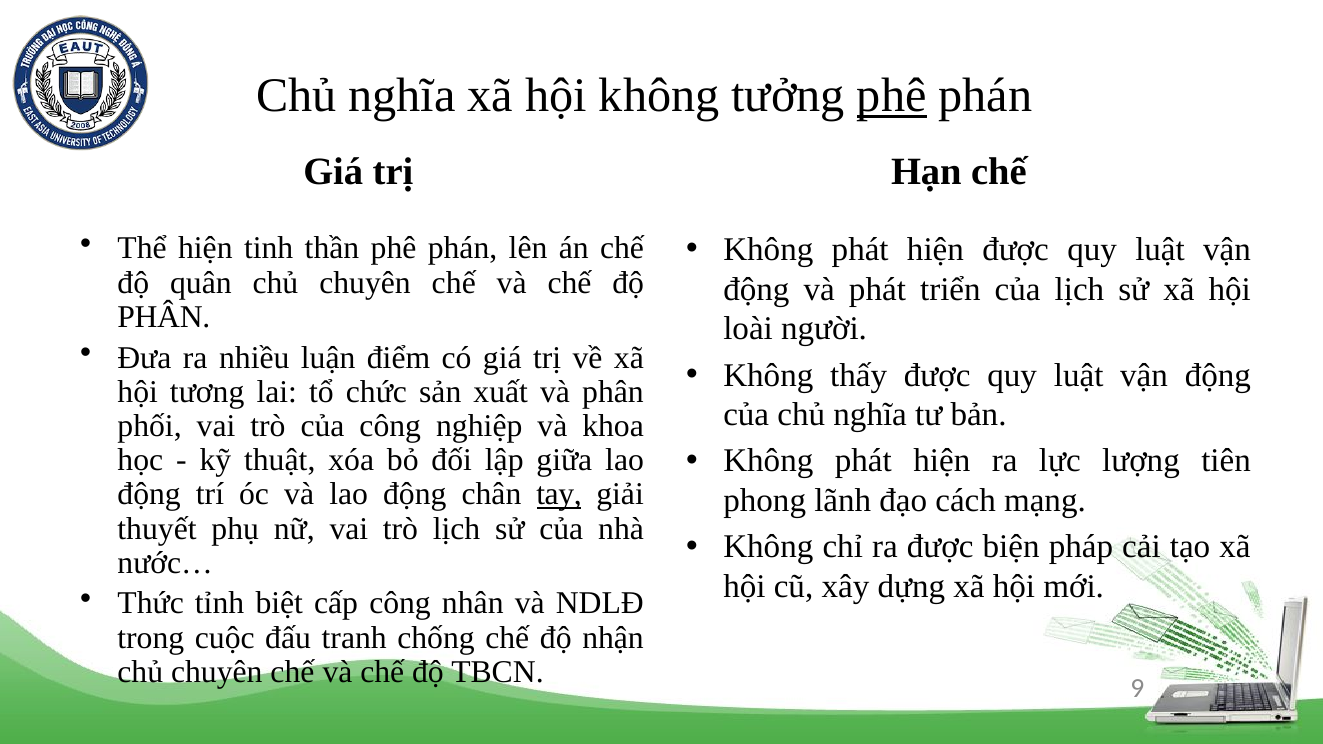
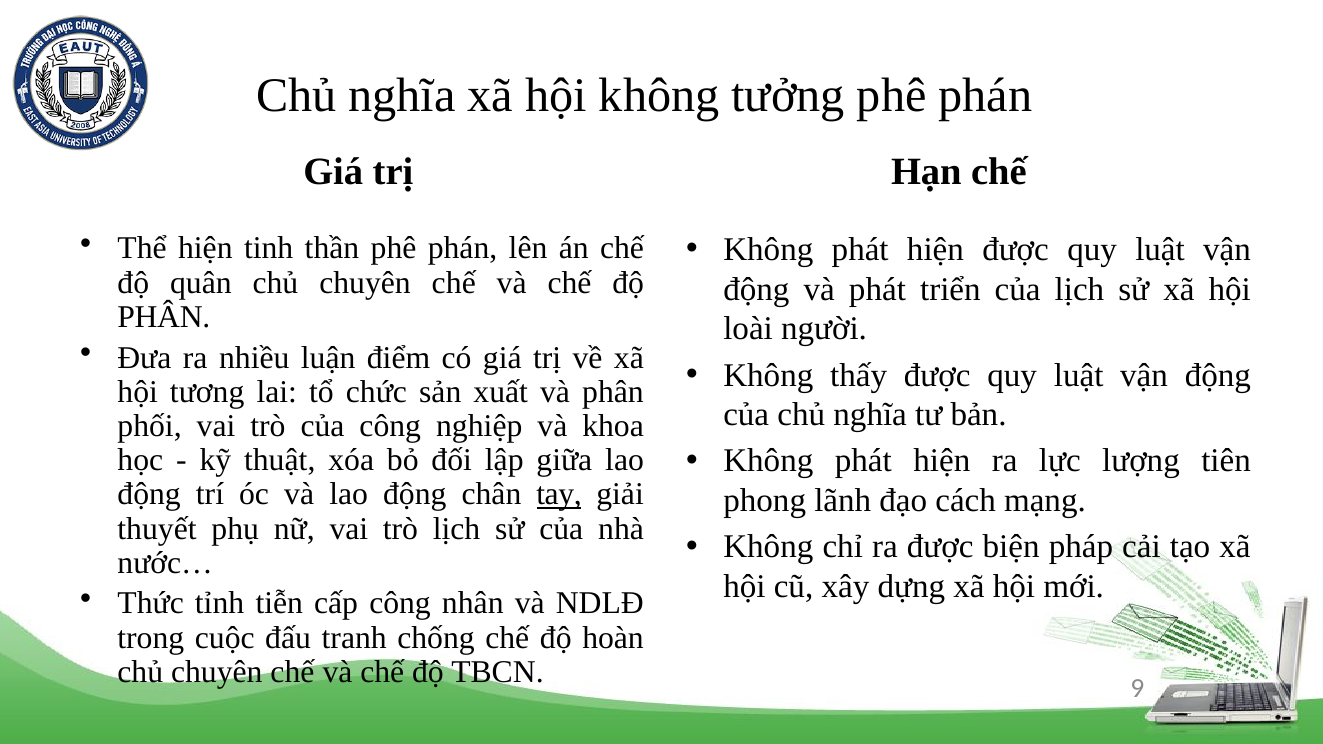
phê underline: present -> none (892, 96)
biệt: biệt -> tiễn (279, 604)
nhận: nhận -> hoàn (613, 638)
